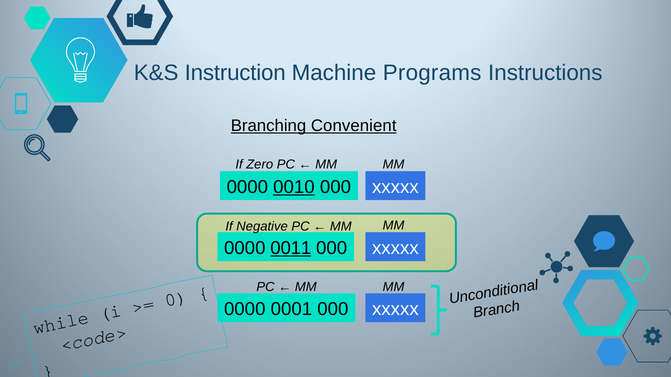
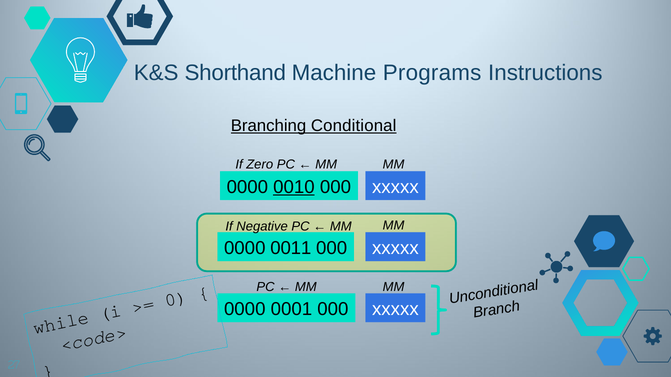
Instruction: Instruction -> Shorthand (235, 73)
Convenient: Convenient -> Conditional (354, 126)
0011 underline: present -> none (291, 248)
